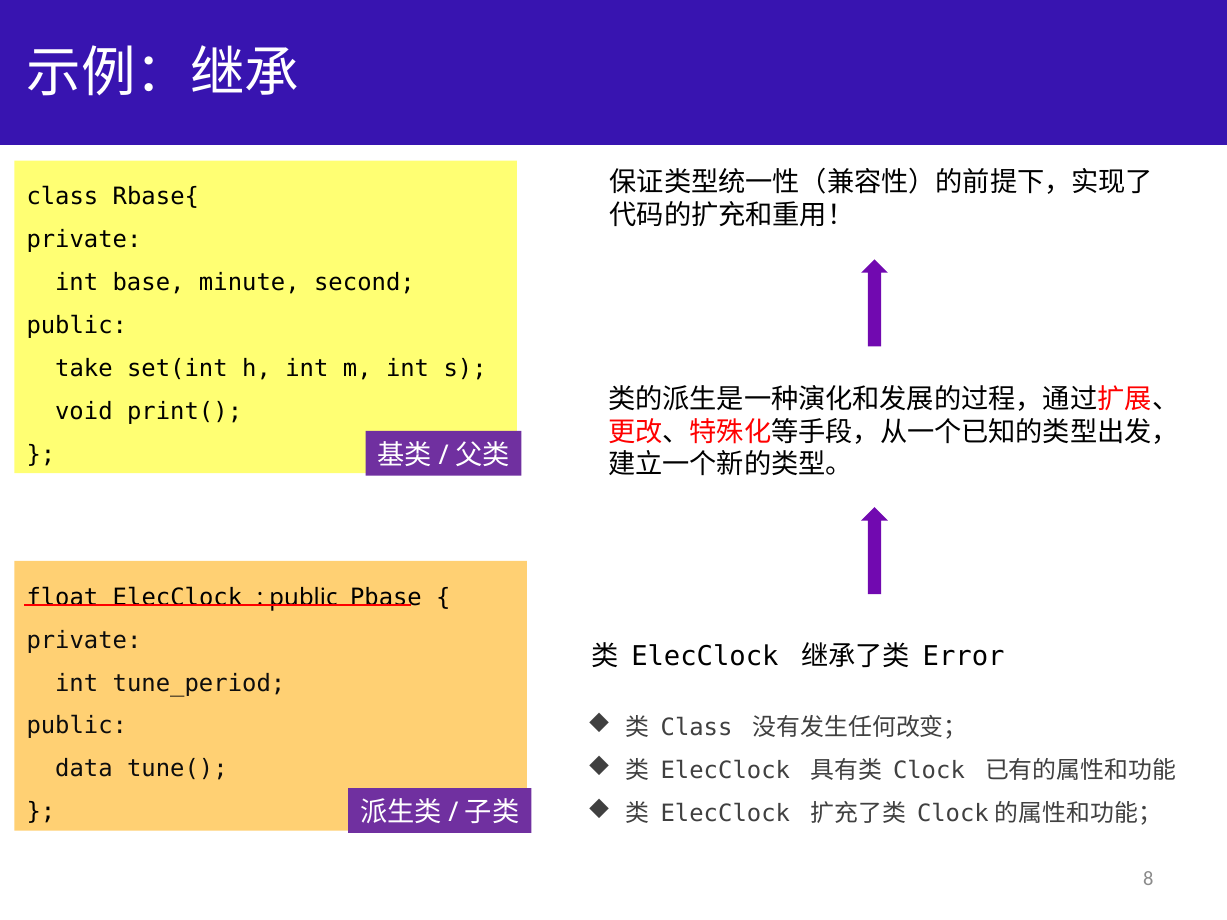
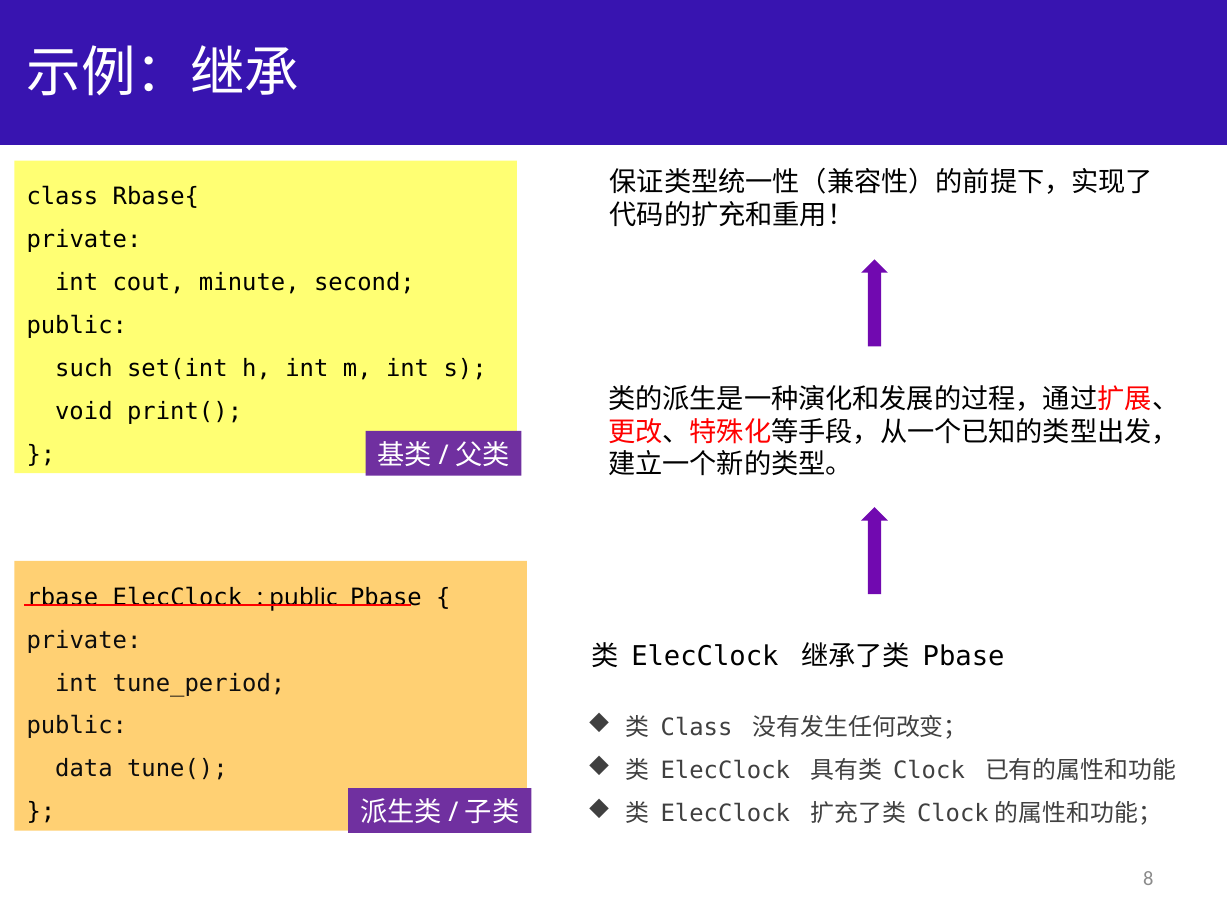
base: base -> cout (149, 283)
take: take -> such (84, 369)
float: float -> rbase (62, 597)
Error: Error -> Pbase (964, 657)
